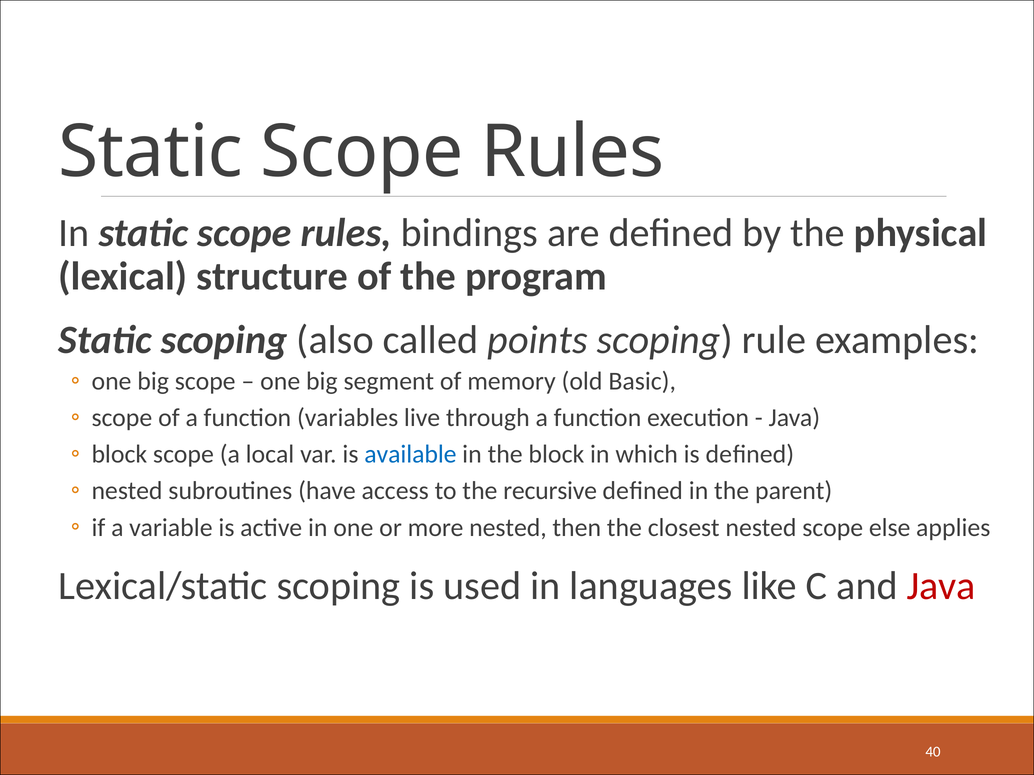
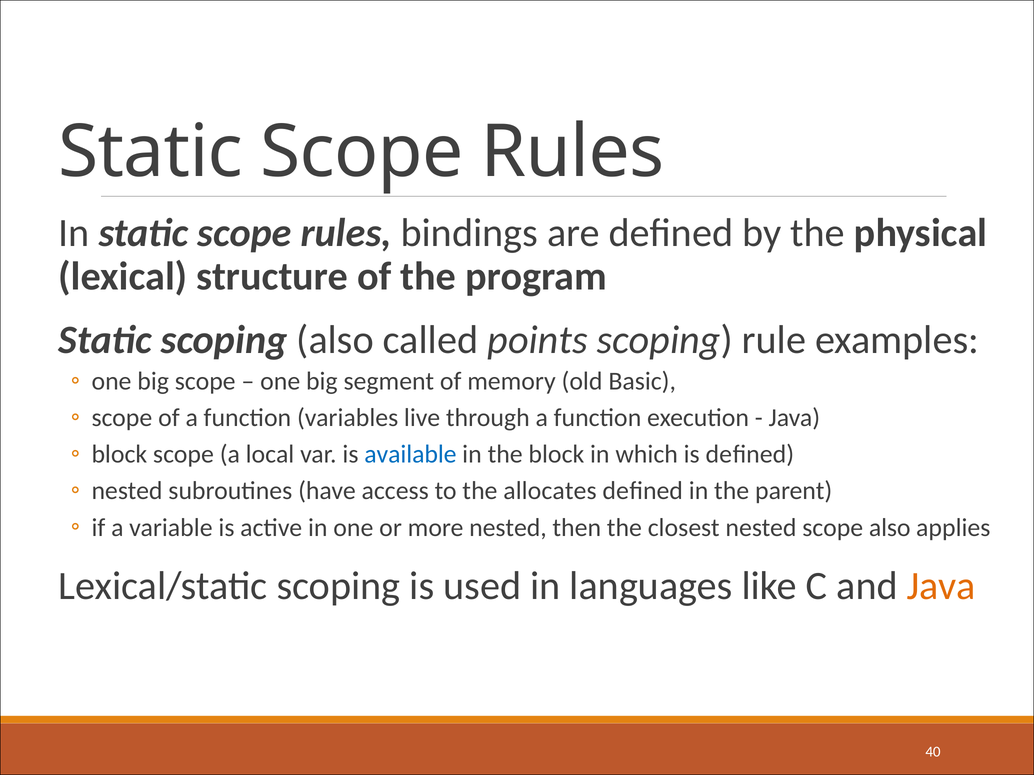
recursive: recursive -> allocates (550, 491)
scope else: else -> also (890, 528)
Java colour: red -> orange (941, 586)
